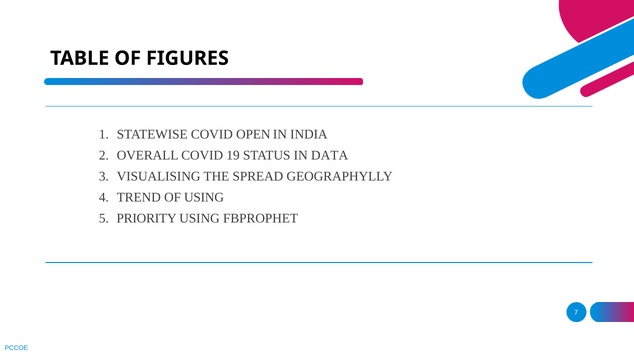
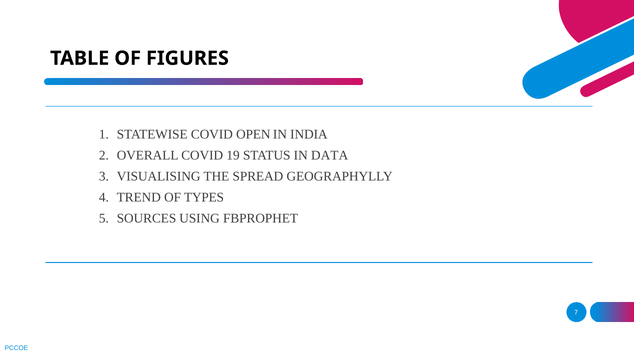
OF USING: USING -> TYPES (204, 197)
PRIORITY: PRIORITY -> SOURCES (146, 218)
